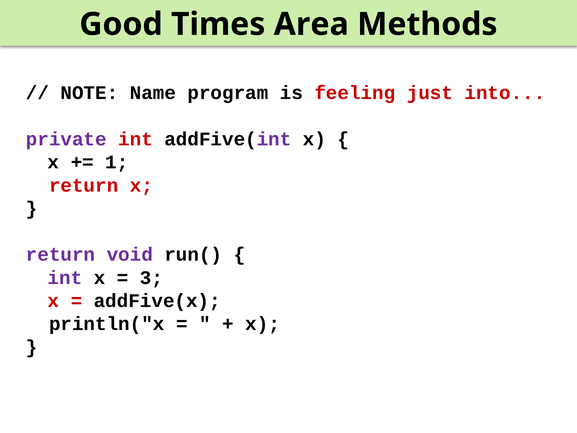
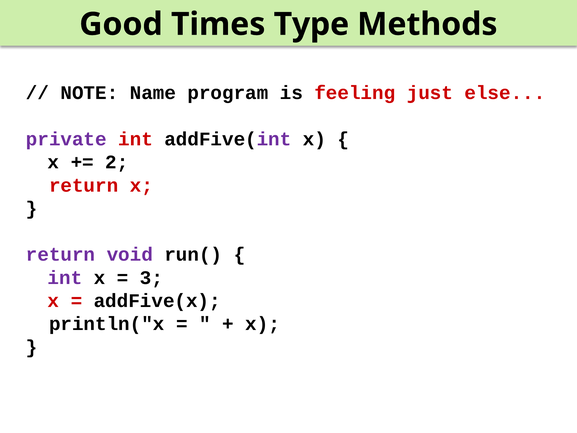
Area: Area -> Type (311, 24)
into: into -> else (505, 93)
1: 1 -> 2 (117, 162)
